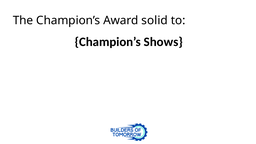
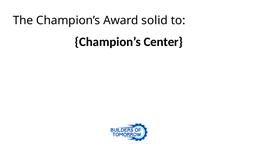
Shows: Shows -> Center (163, 42)
